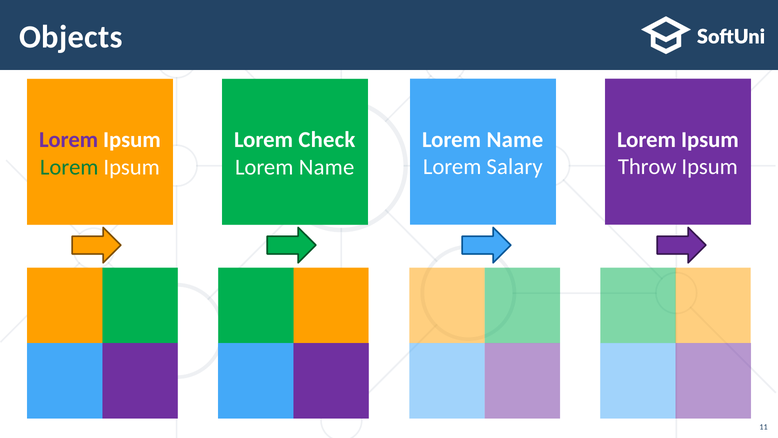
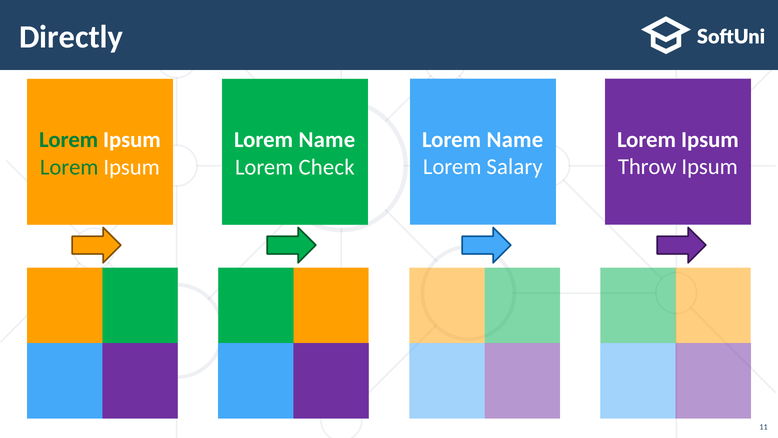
Objects: Objects -> Directly (71, 37)
Lorem colour: purple -> green (69, 140)
Check: Check -> Name (327, 140)
Name: Name -> Check (327, 167)
